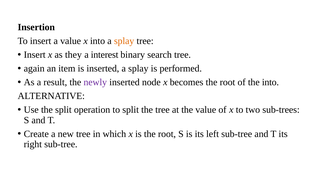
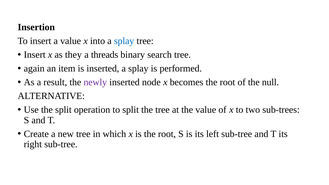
splay colour: orange -> blue (124, 41)
interest: interest -> threads (105, 55)
the into: into -> null (270, 82)
